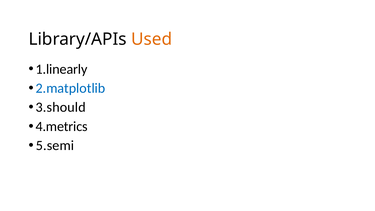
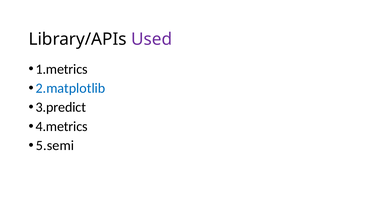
Used colour: orange -> purple (152, 39)
1.linearly: 1.linearly -> 1.metrics (62, 69)
3.should: 3.should -> 3.predict (61, 107)
